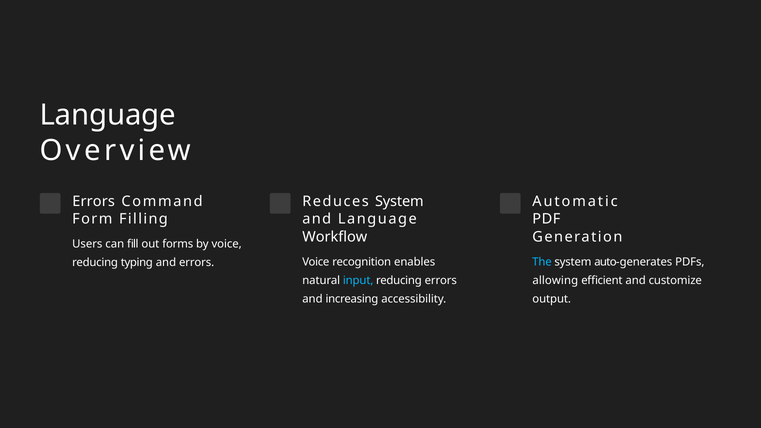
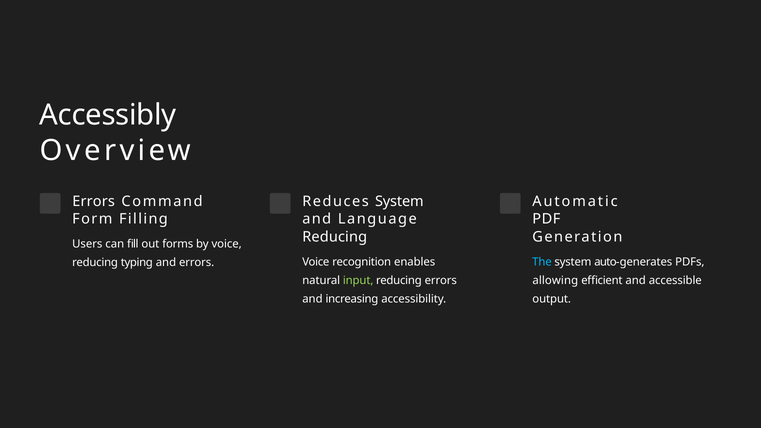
Language: Language -> Accessibly (108, 115)
Workflow: Workflow -> Reducing (335, 237)
input colour: light blue -> light green (358, 281)
customize: customize -> accessible (675, 281)
